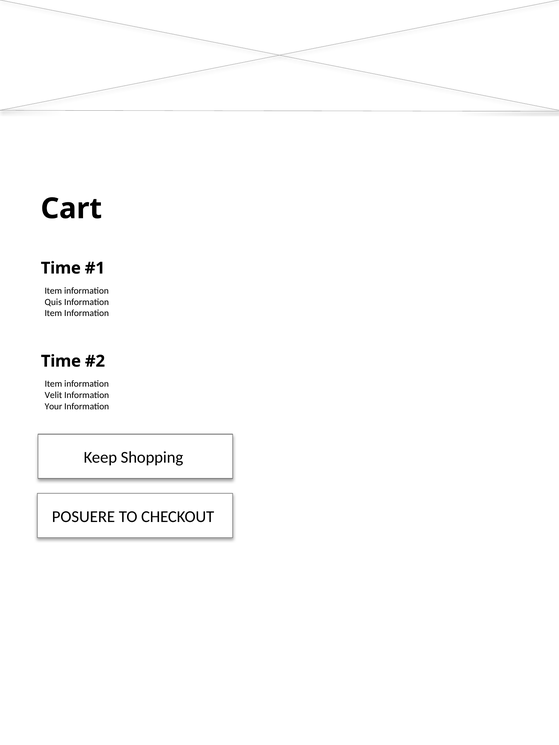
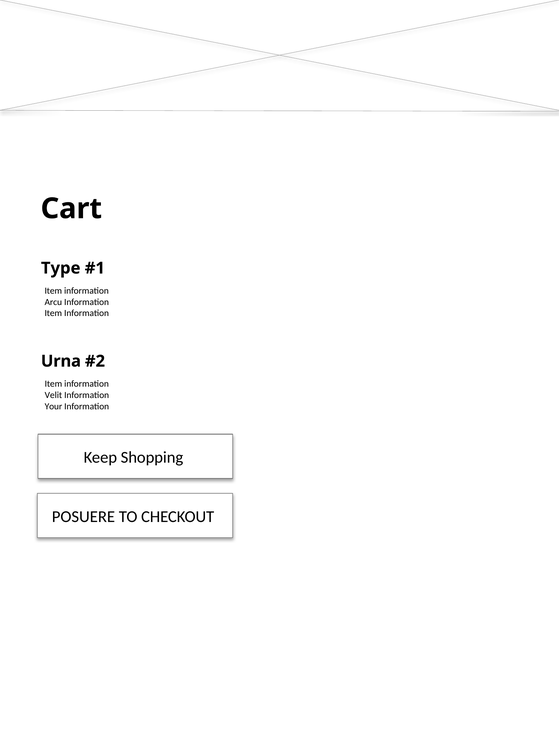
Time: Time -> Type (61, 268)
Quis: Quis -> Arcu (53, 302)
Time: Time -> Urna (61, 361)
